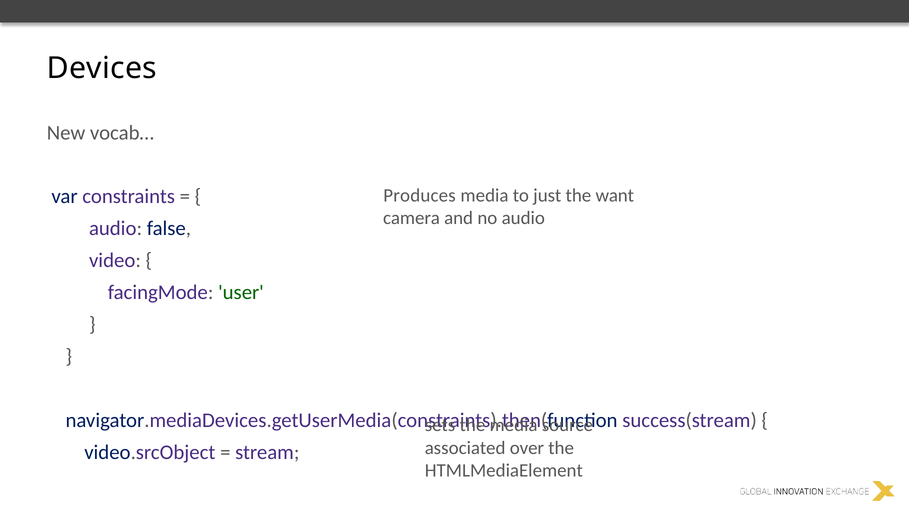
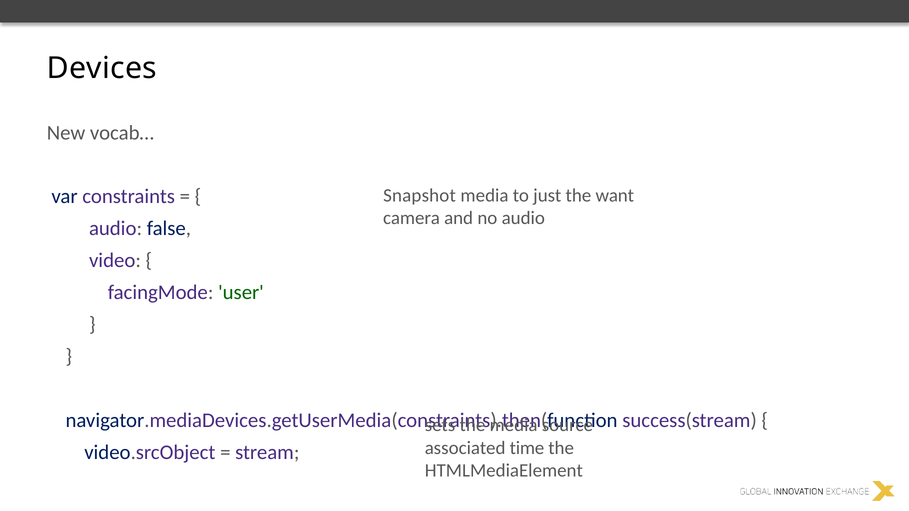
Produces: Produces -> Snapshot (420, 195)
over: over -> time (527, 448)
